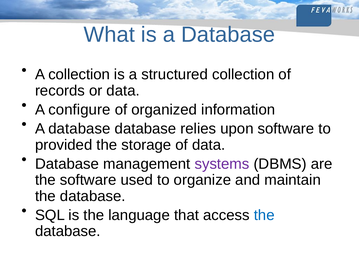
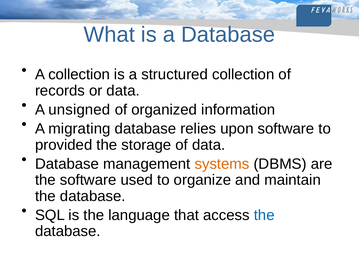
configure: configure -> unsigned (79, 110)
database: database -> migrating (79, 129)
systems colour: purple -> orange (222, 164)
